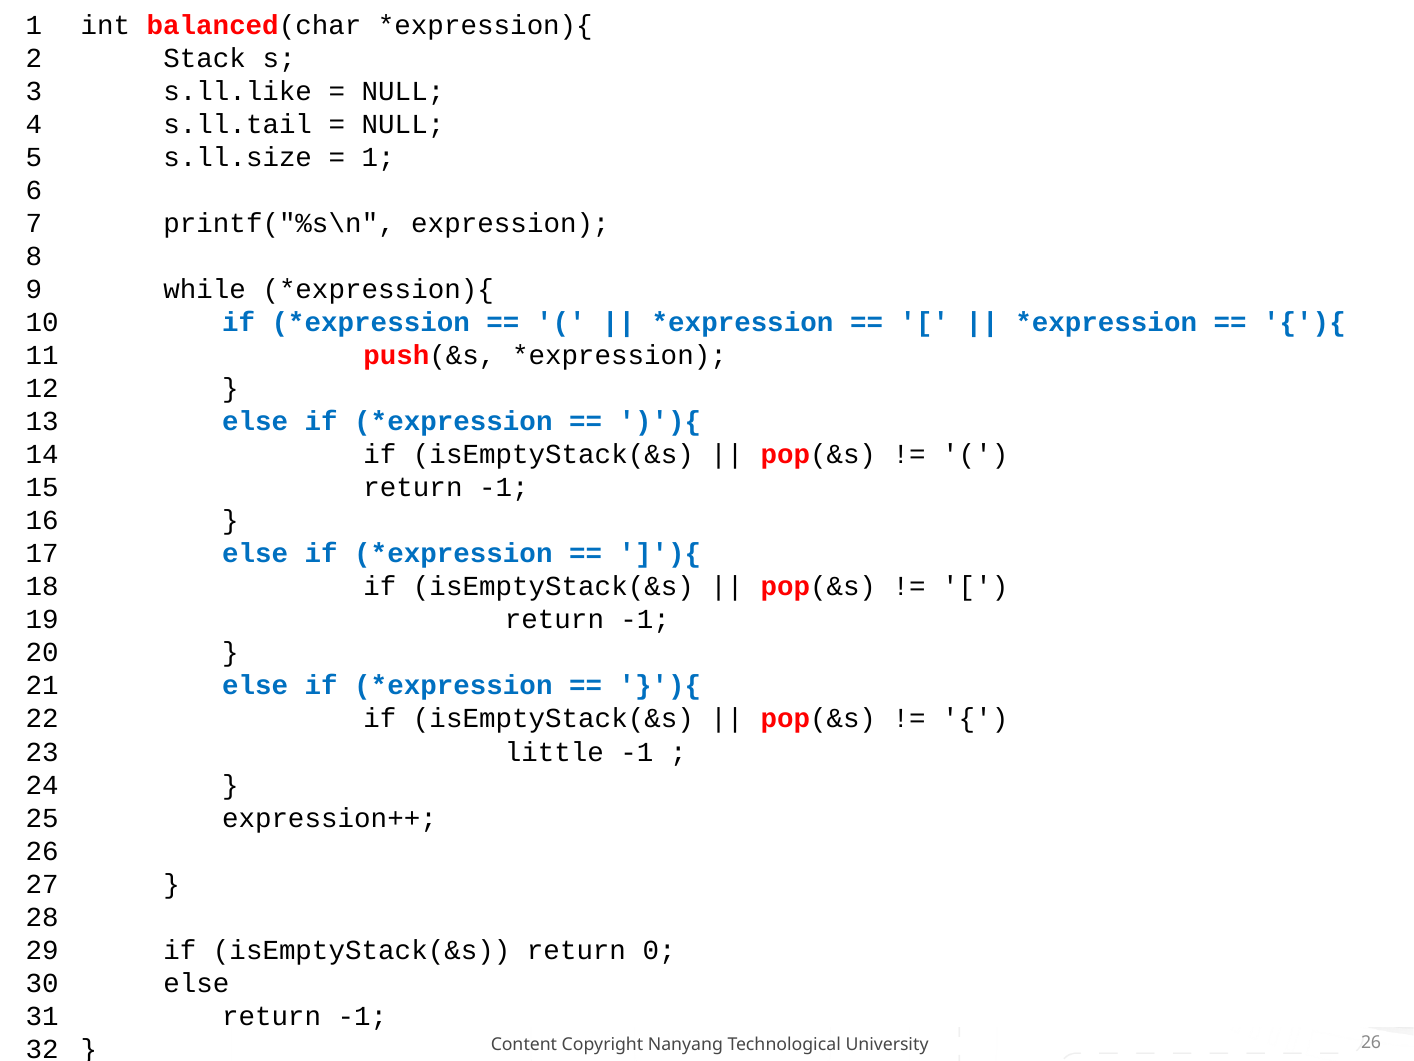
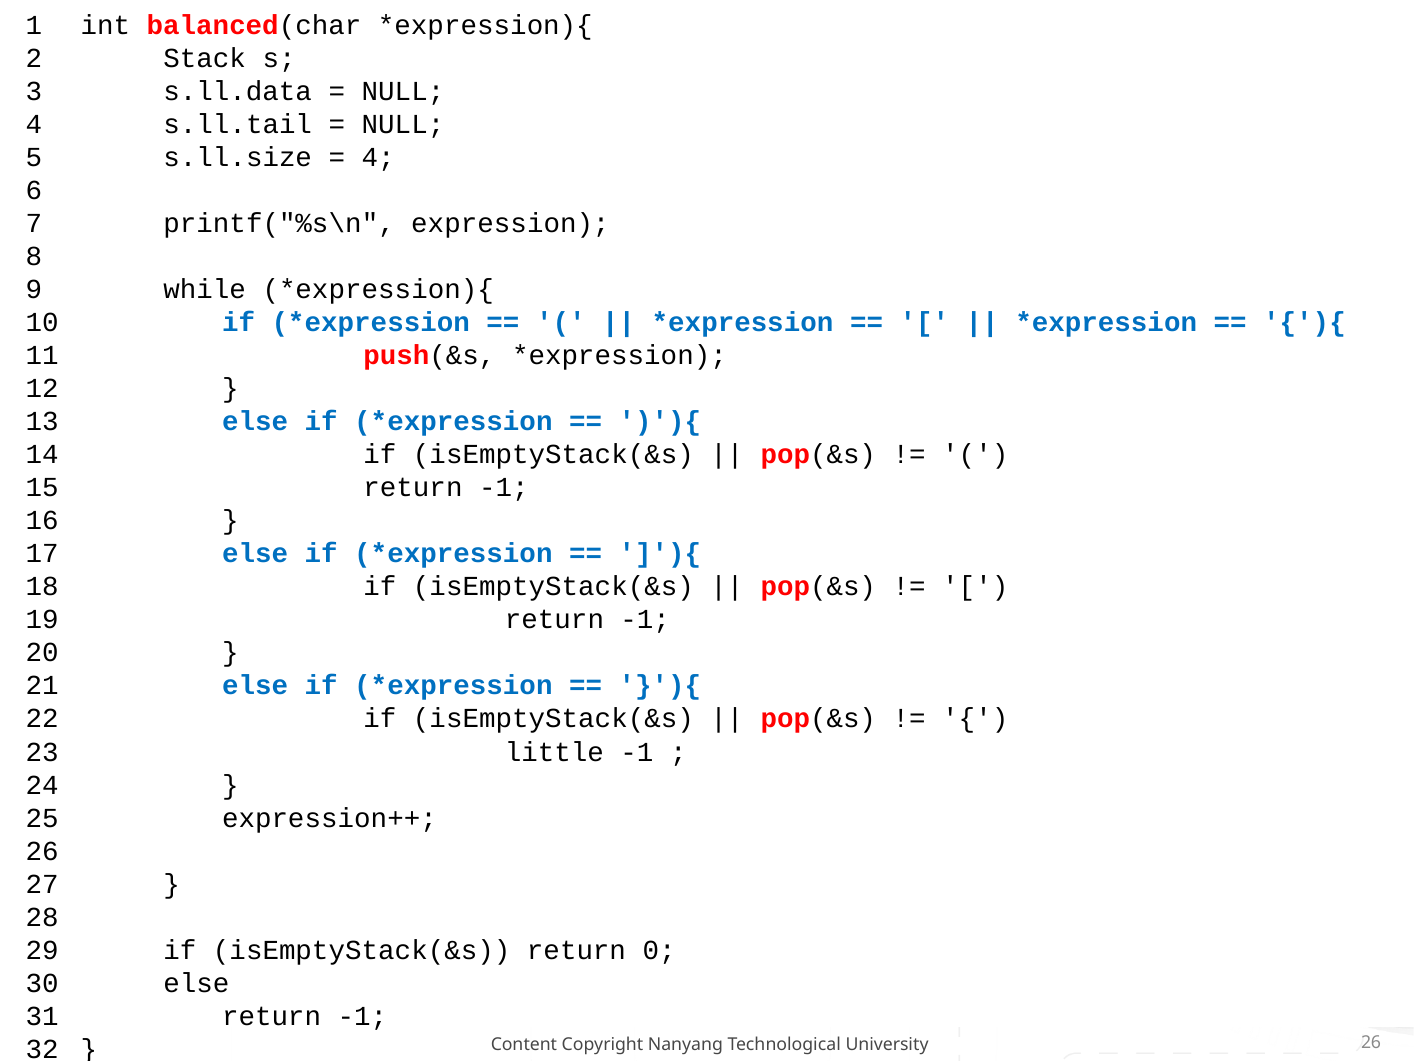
s.ll.like: s.ll.like -> s.ll.data (238, 91)
1: 1 -> 4 (378, 157)
